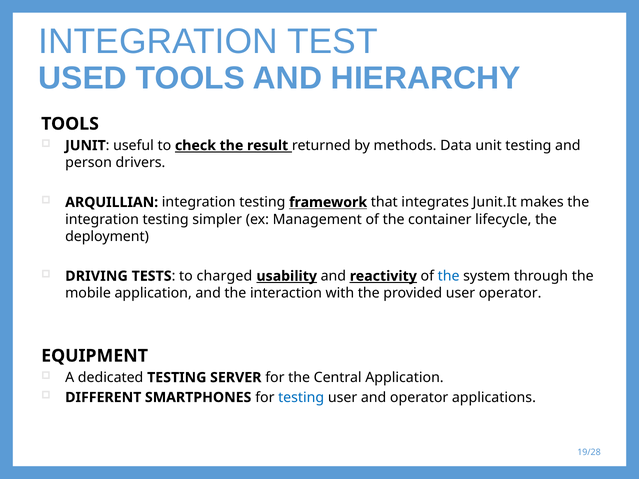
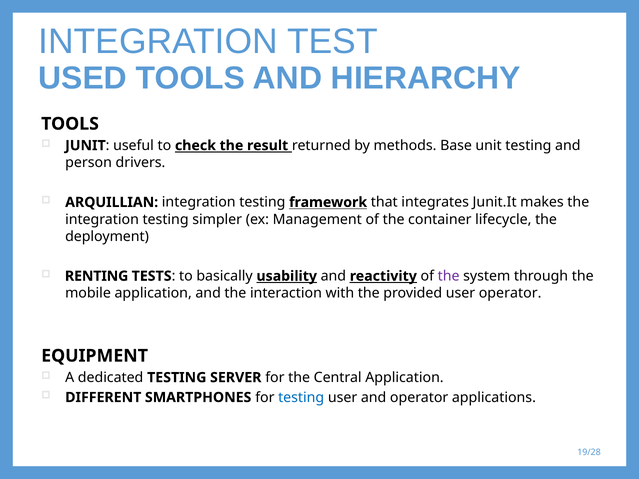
Data: Data -> Base (456, 146)
DRIVING: DRIVING -> RENTING (97, 276)
charged: charged -> basically (225, 276)
the colour: blue -> purple (449, 276)
